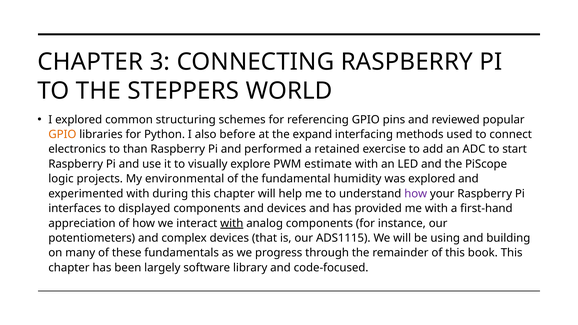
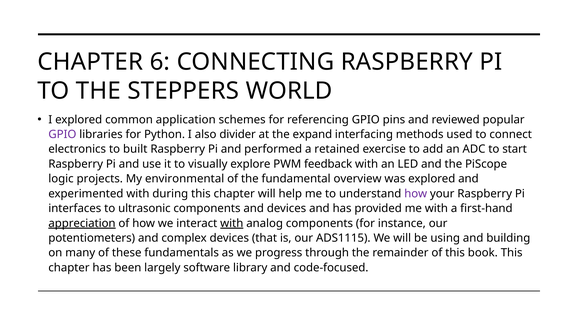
3: 3 -> 6 (160, 62)
structuring: structuring -> application (186, 120)
GPIO colour: orange -> purple (62, 134)
before: before -> divider (238, 134)
than: than -> built (135, 149)
estimate: estimate -> feedback (328, 164)
humidity: humidity -> overview (358, 179)
displayed: displayed -> ultrasonic (144, 209)
appreciation underline: none -> present (82, 223)
